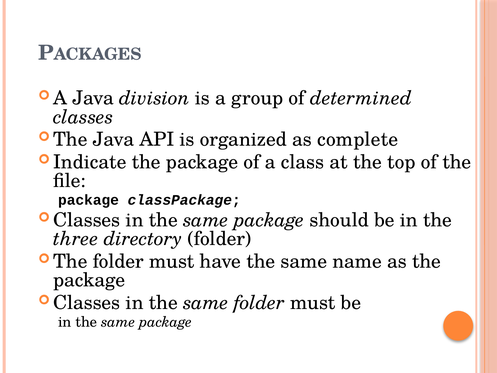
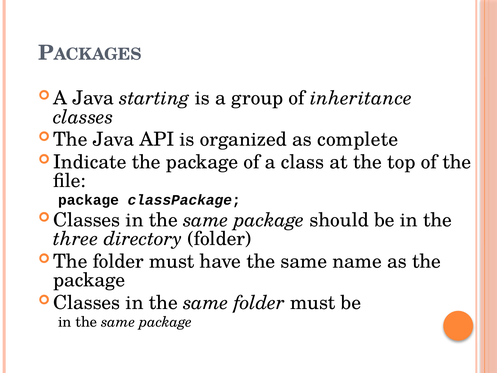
division: division -> starting (154, 98)
determined: determined -> inheritance (361, 98)
